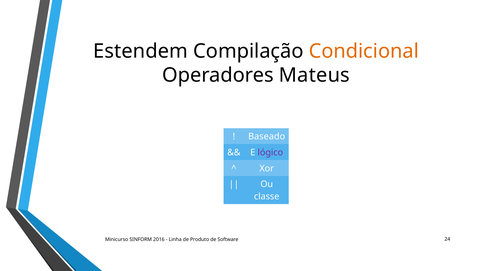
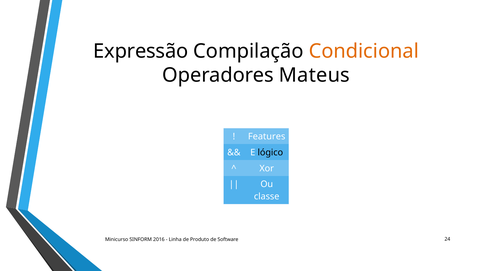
Estendem: Estendem -> Expressão (141, 51)
Baseado: Baseado -> Features (267, 136)
lógico colour: purple -> black (270, 152)
